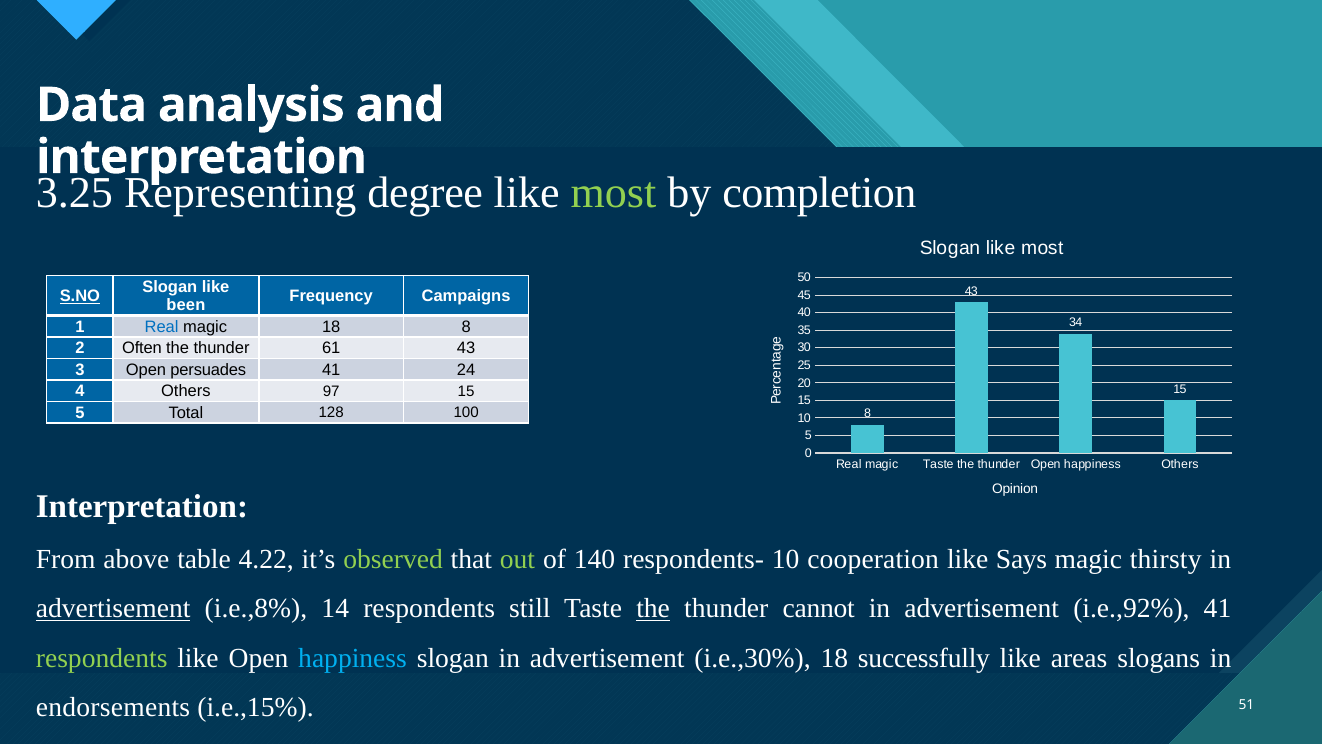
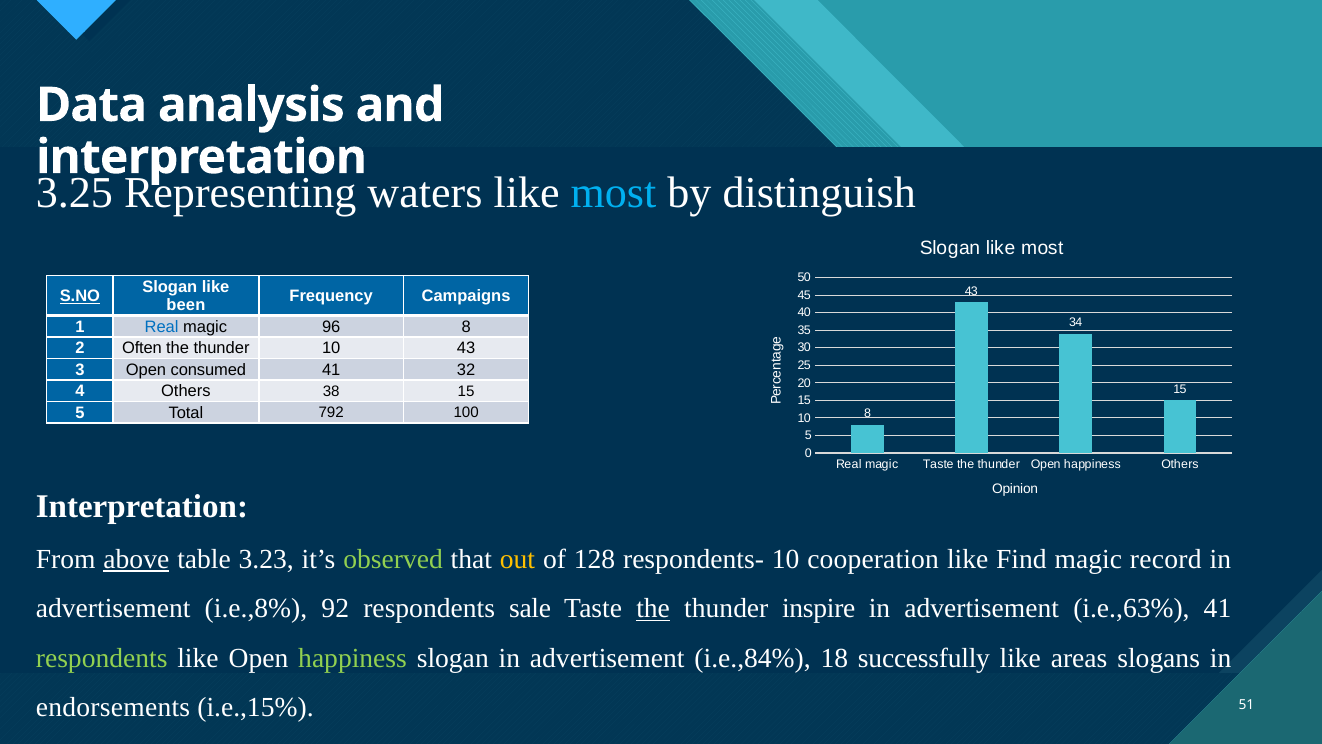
degree: degree -> waters (425, 193)
most colour: light green -> light blue (613, 193)
completion: completion -> distinguish (819, 193)
magic 18: 18 -> 96 (331, 327)
thunder 61: 61 -> 10 (331, 348)
persuades: persuades -> consumed (208, 369)
24: 24 -> 32 (466, 369)
97: 97 -> 38 (331, 391)
128: 128 -> 792 (331, 412)
above underline: none -> present (136, 559)
4.22: 4.22 -> 3.23 (266, 559)
out colour: light green -> yellow (517, 559)
140: 140 -> 128 (595, 559)
Says: Says -> Find (1021, 559)
thirsty: thirsty -> record (1166, 559)
advertisement underline: present -> none (113, 608)
14: 14 -> 92 (335, 608)
still: still -> sale (530, 608)
cannot: cannot -> inspire (819, 608)
i.e.,92%: i.e.,92% -> i.e.,63% (1131, 608)
happiness colour: light blue -> light green (353, 658)
i.e.,30%: i.e.,30% -> i.e.,84% (753, 658)
